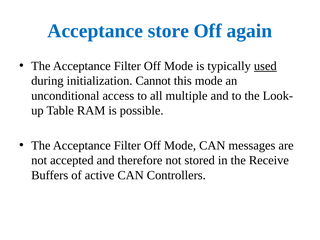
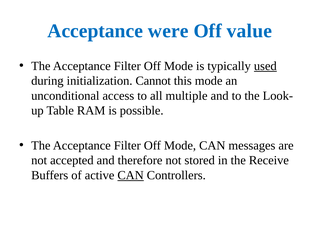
store: store -> were (168, 31)
again: again -> value (249, 31)
CAN underline: none -> present (131, 175)
